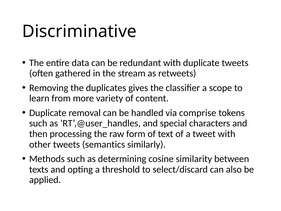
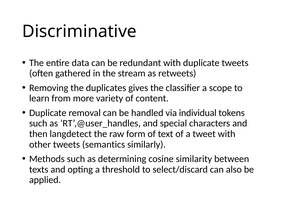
comprise: comprise -> individual (198, 113)
processing: processing -> langdetect (71, 134)
